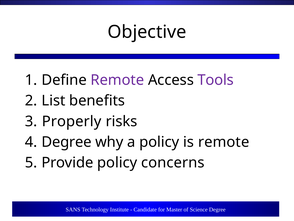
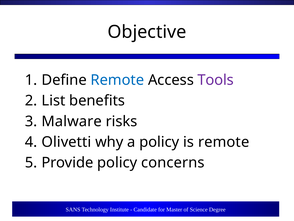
Remote colour: purple -> blue (117, 80)
Properly: Properly -> Malware (72, 121)
Degree: Degree -> Olivetti (66, 142)
